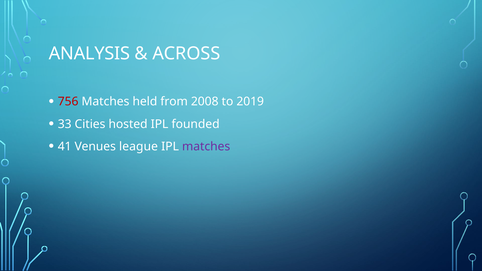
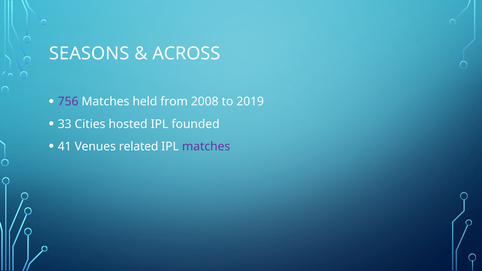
ANALYSIS: ANALYSIS -> SEASONS (89, 54)
756 colour: red -> purple (68, 102)
league: league -> related (139, 146)
